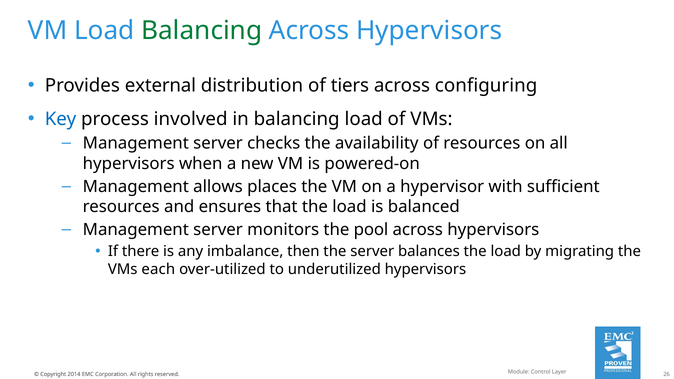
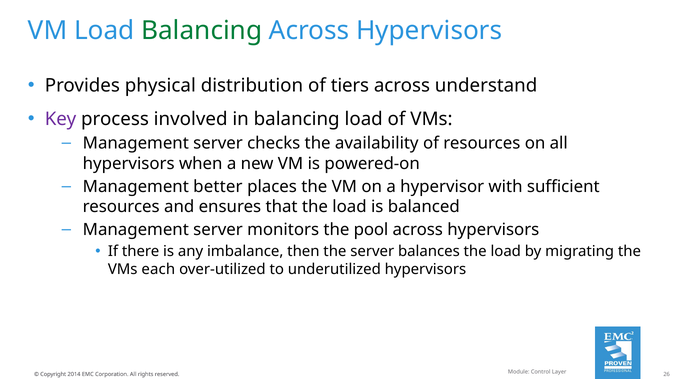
external: external -> physical (160, 86)
configuring: configuring -> understand (486, 86)
Key colour: blue -> purple (61, 119)
allows: allows -> better (218, 187)
